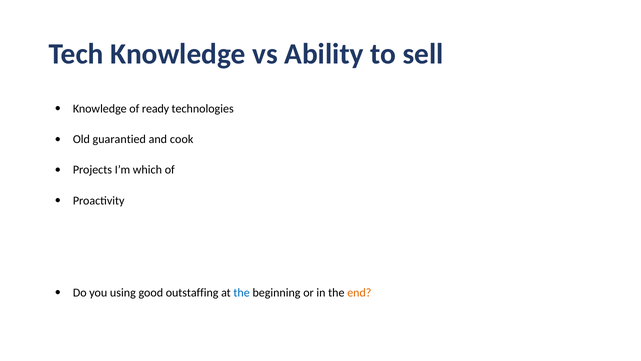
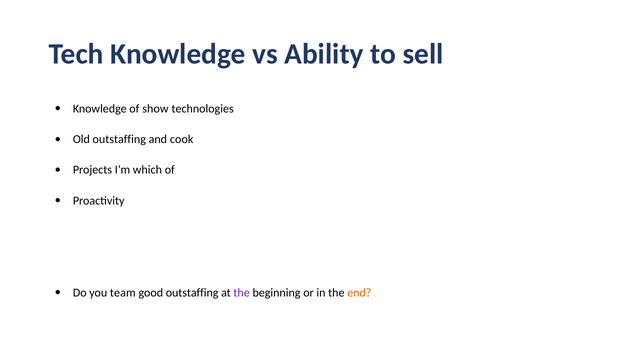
ready: ready -> show (155, 109)
Old guarantied: guarantied -> outstaffing (119, 139)
using: using -> team (123, 292)
the colour: blue -> purple (242, 292)
